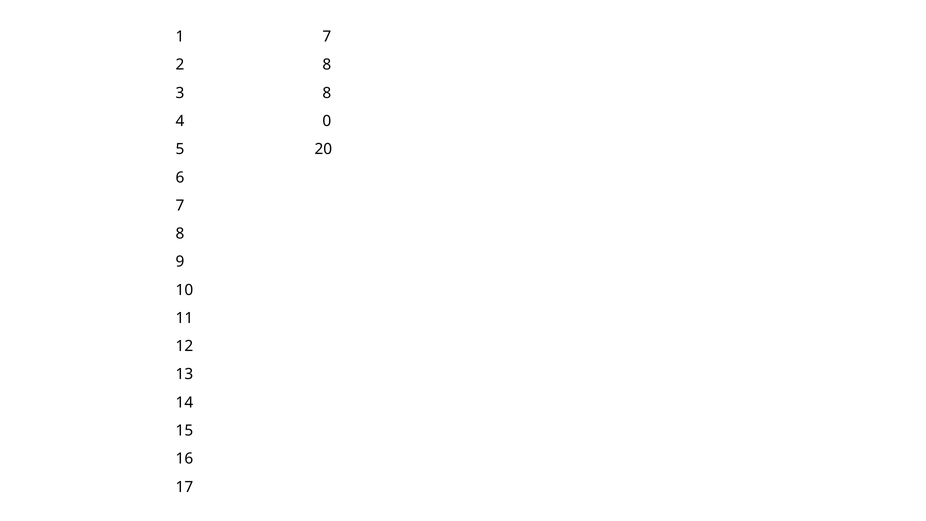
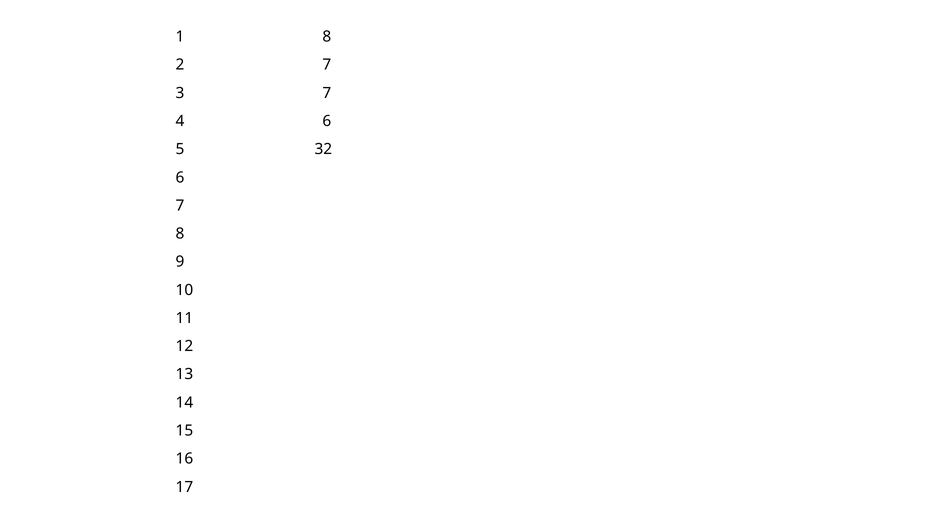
1 7: 7 -> 8 (327, 37)
2 8: 8 -> 7 (327, 65)
3 8: 8 -> 7 (327, 93)
4 0: 0 -> 6 (327, 121)
5 20: 20 -> 32 (323, 149)
